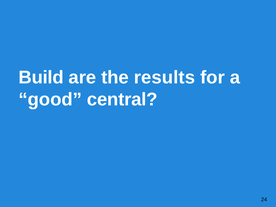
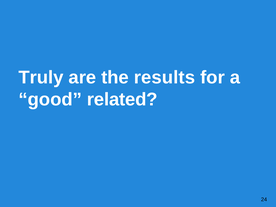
Build: Build -> Truly (41, 77)
central: central -> related (122, 100)
